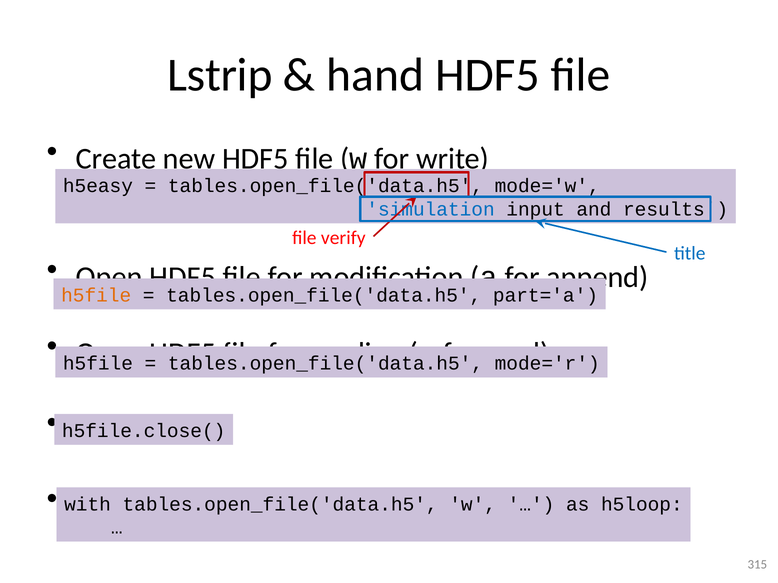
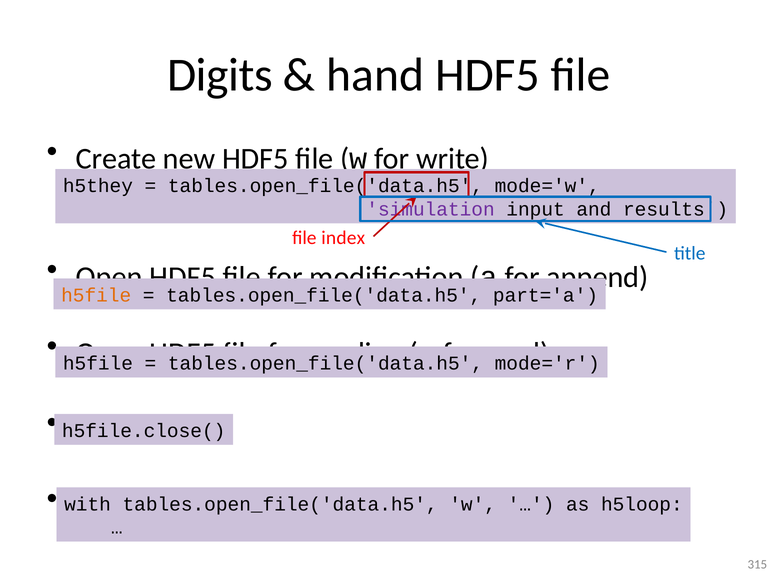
Lstrip: Lstrip -> Digits (220, 75)
h5easy: h5easy -> h5they (98, 186)
simulation colour: blue -> purple (431, 209)
verify: verify -> index (343, 238)
